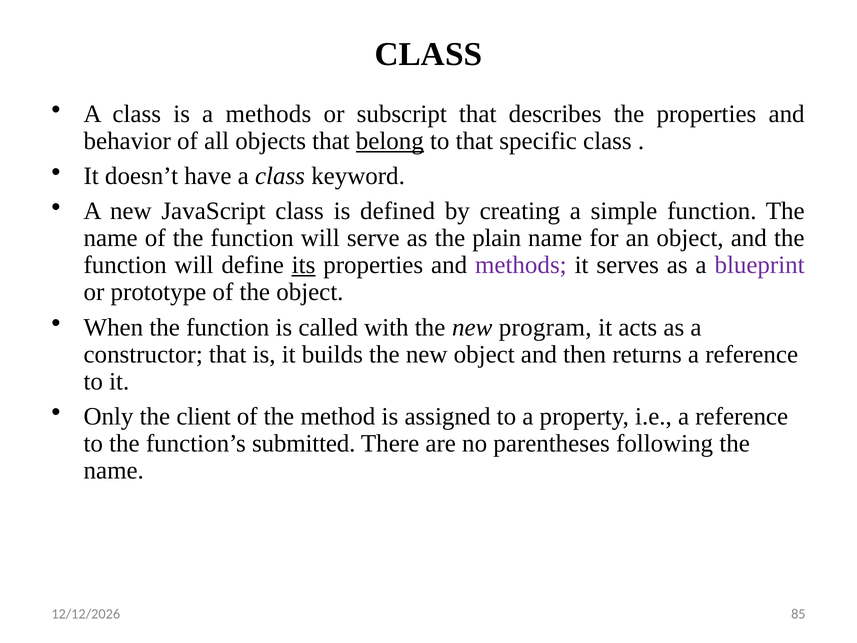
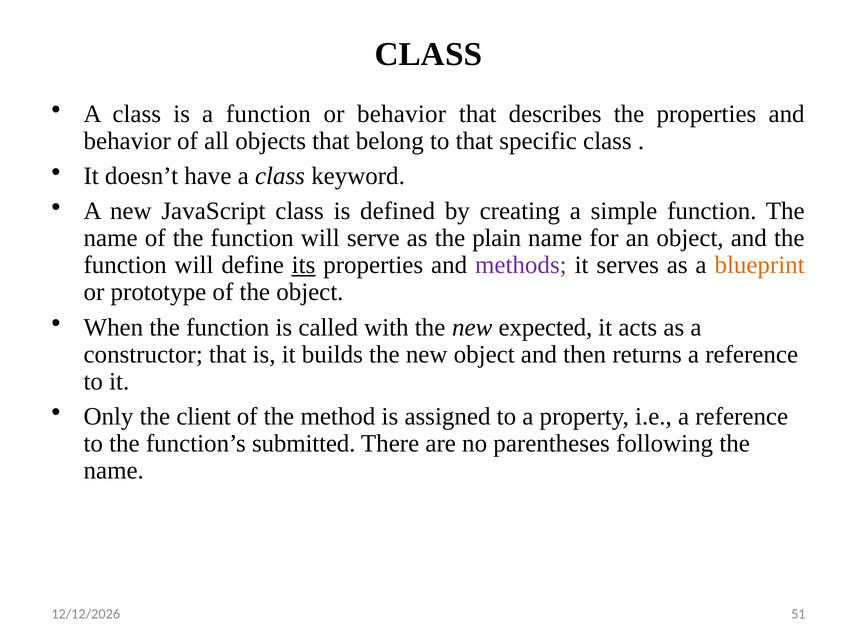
a methods: methods -> function (268, 114)
or subscript: subscript -> behavior (402, 114)
belong underline: present -> none (390, 141)
blueprint colour: purple -> orange (760, 265)
program: program -> expected (545, 327)
85: 85 -> 51 (798, 614)
